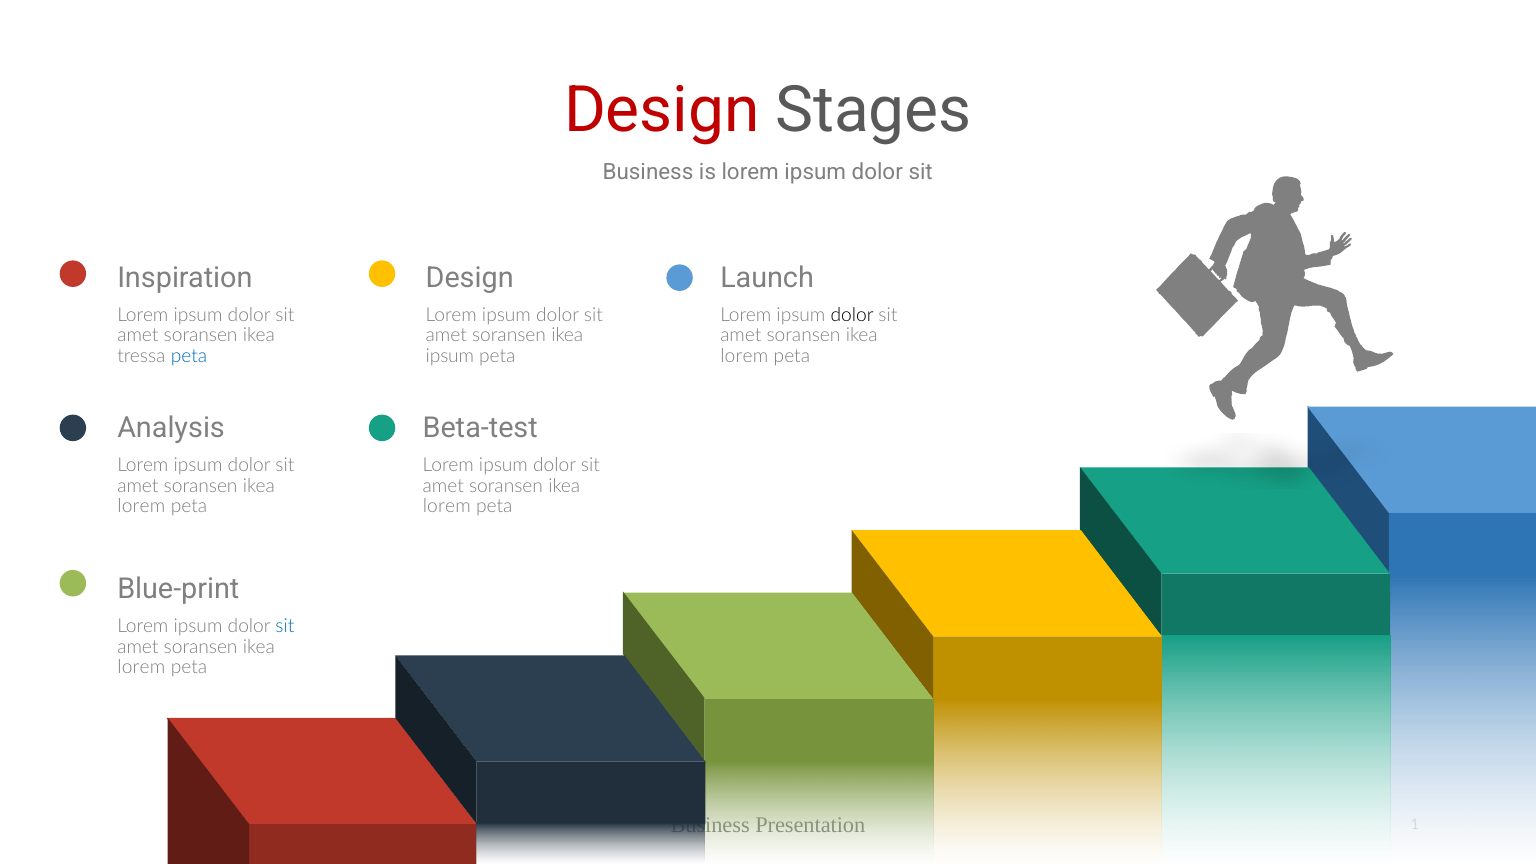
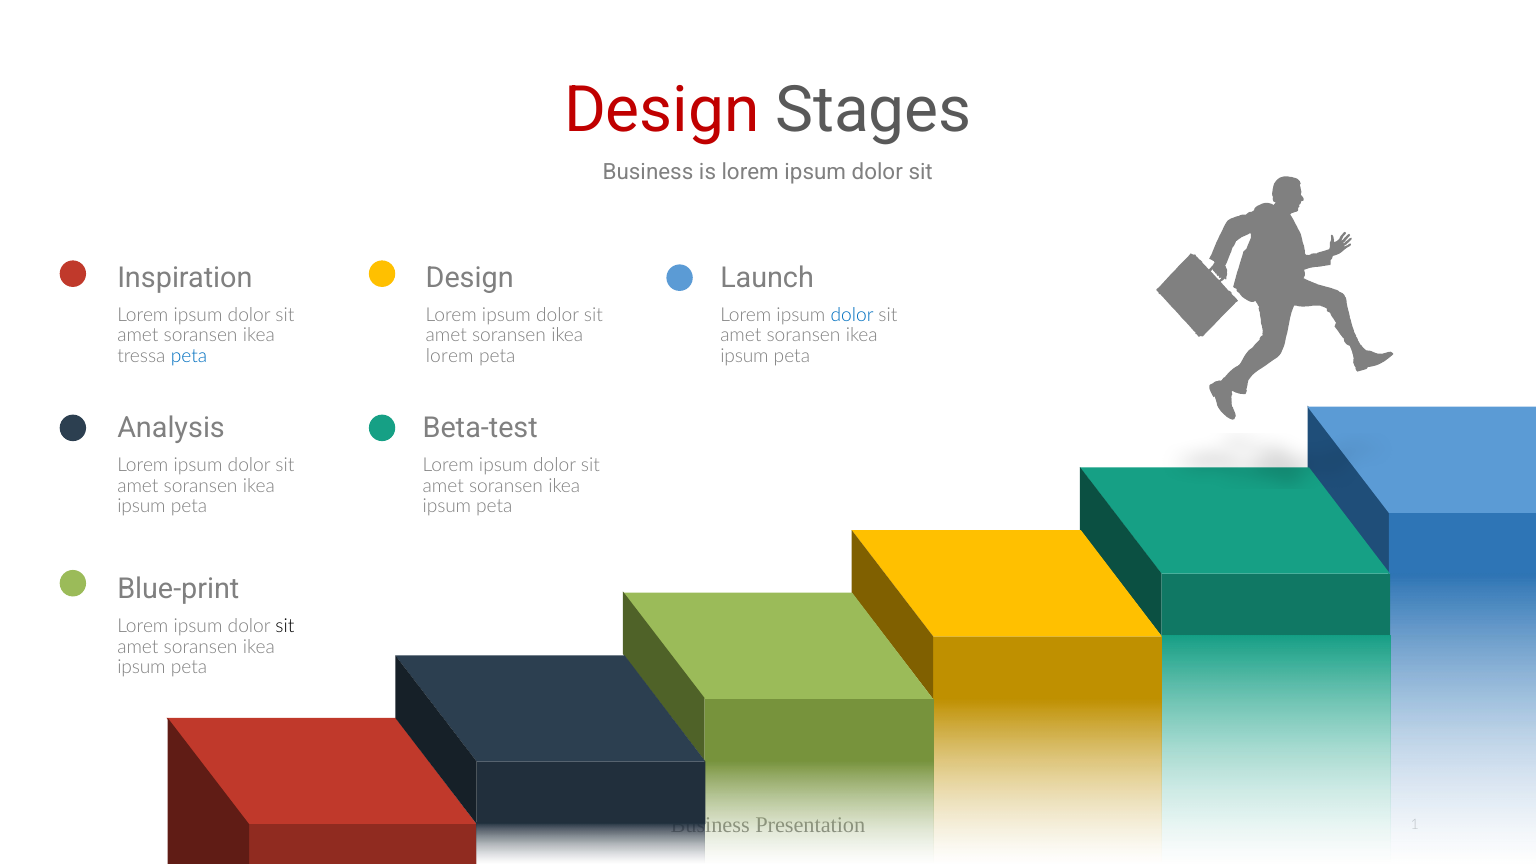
dolor colour: black -> blue (852, 315)
ipsum: ipsum -> lorem (450, 356)
lorem: lorem -> ipsum (744, 356)
lorem: lorem -> ipsum (141, 507)
lorem: lorem -> ipsum (447, 507)
sit colour: blue -> black (285, 626)
lorem: lorem -> ipsum (141, 667)
